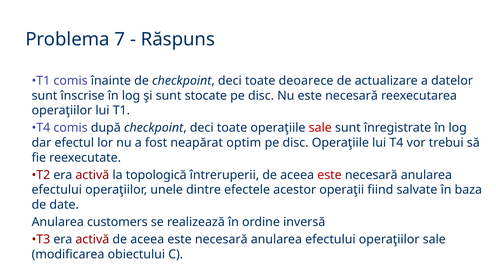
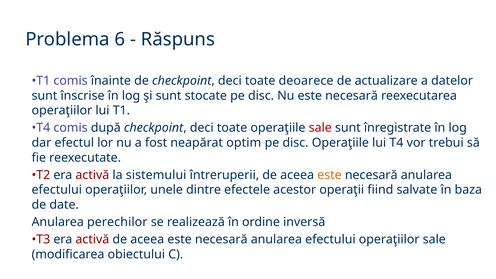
7: 7 -> 6 (120, 39)
topologică: topologică -> sistemului (156, 175)
este colour: red -> orange (329, 175)
customers: customers -> perechilor (117, 222)
